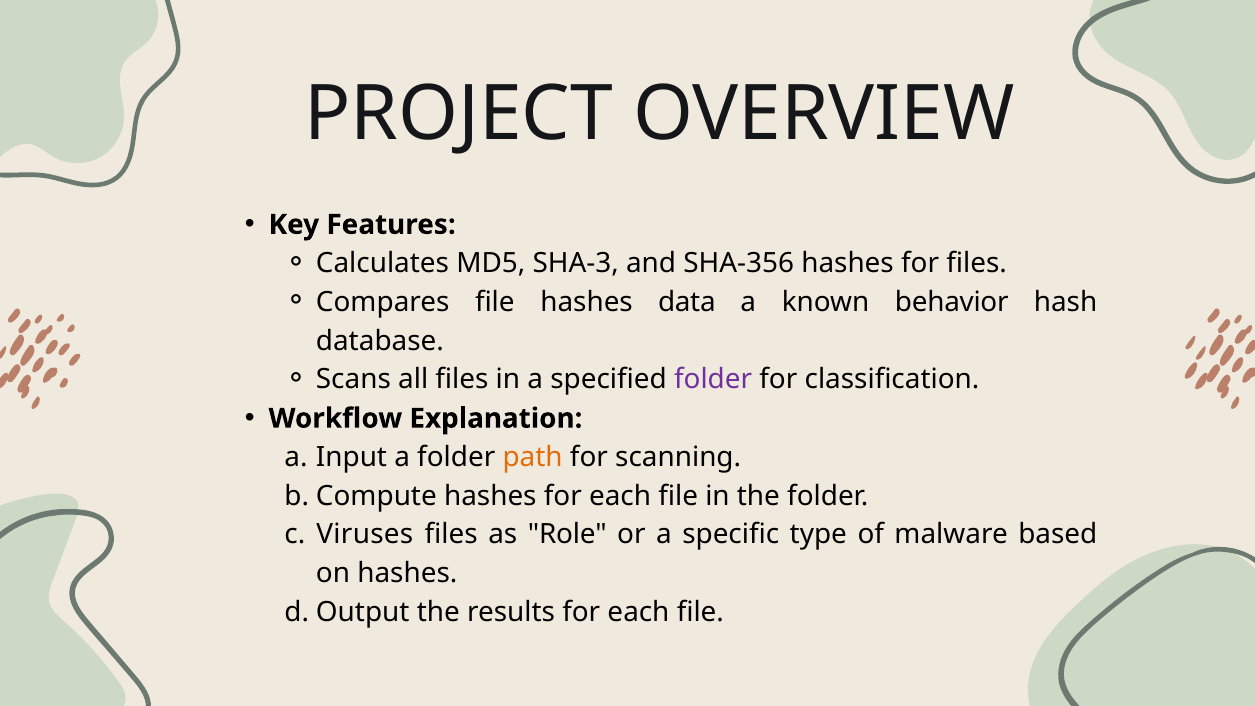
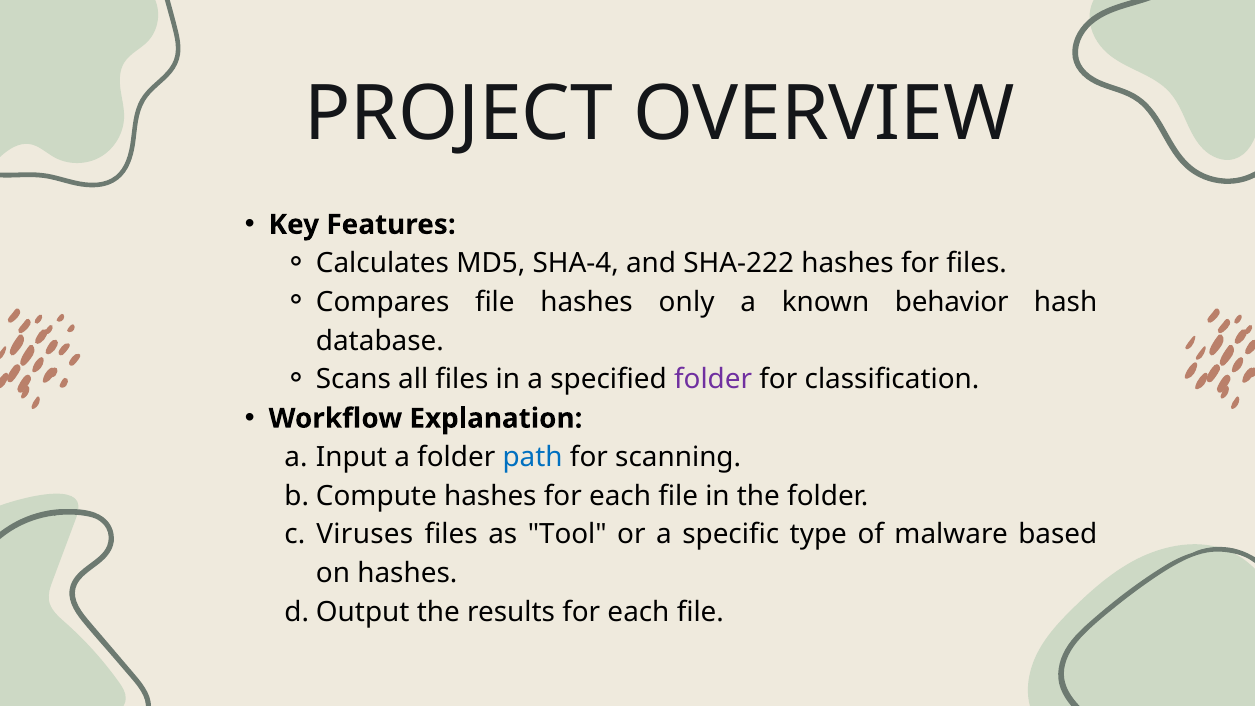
SHA-3: SHA-3 -> SHA-4 (576, 263)
SHA-356: SHA-356 -> SHA-222 (739, 263)
data: data -> only (687, 302)
path colour: orange -> blue (533, 457)
Role: Role -> Tool (567, 535)
